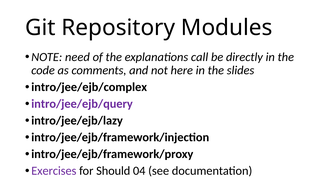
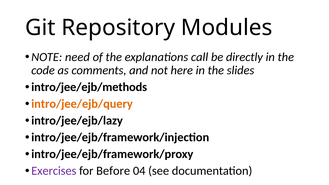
intro/jee/ejb/complex: intro/jee/ejb/complex -> intro/jee/ejb/methods (89, 87)
intro/jee/ejb/query colour: purple -> orange (82, 104)
Should: Should -> Before (113, 171)
